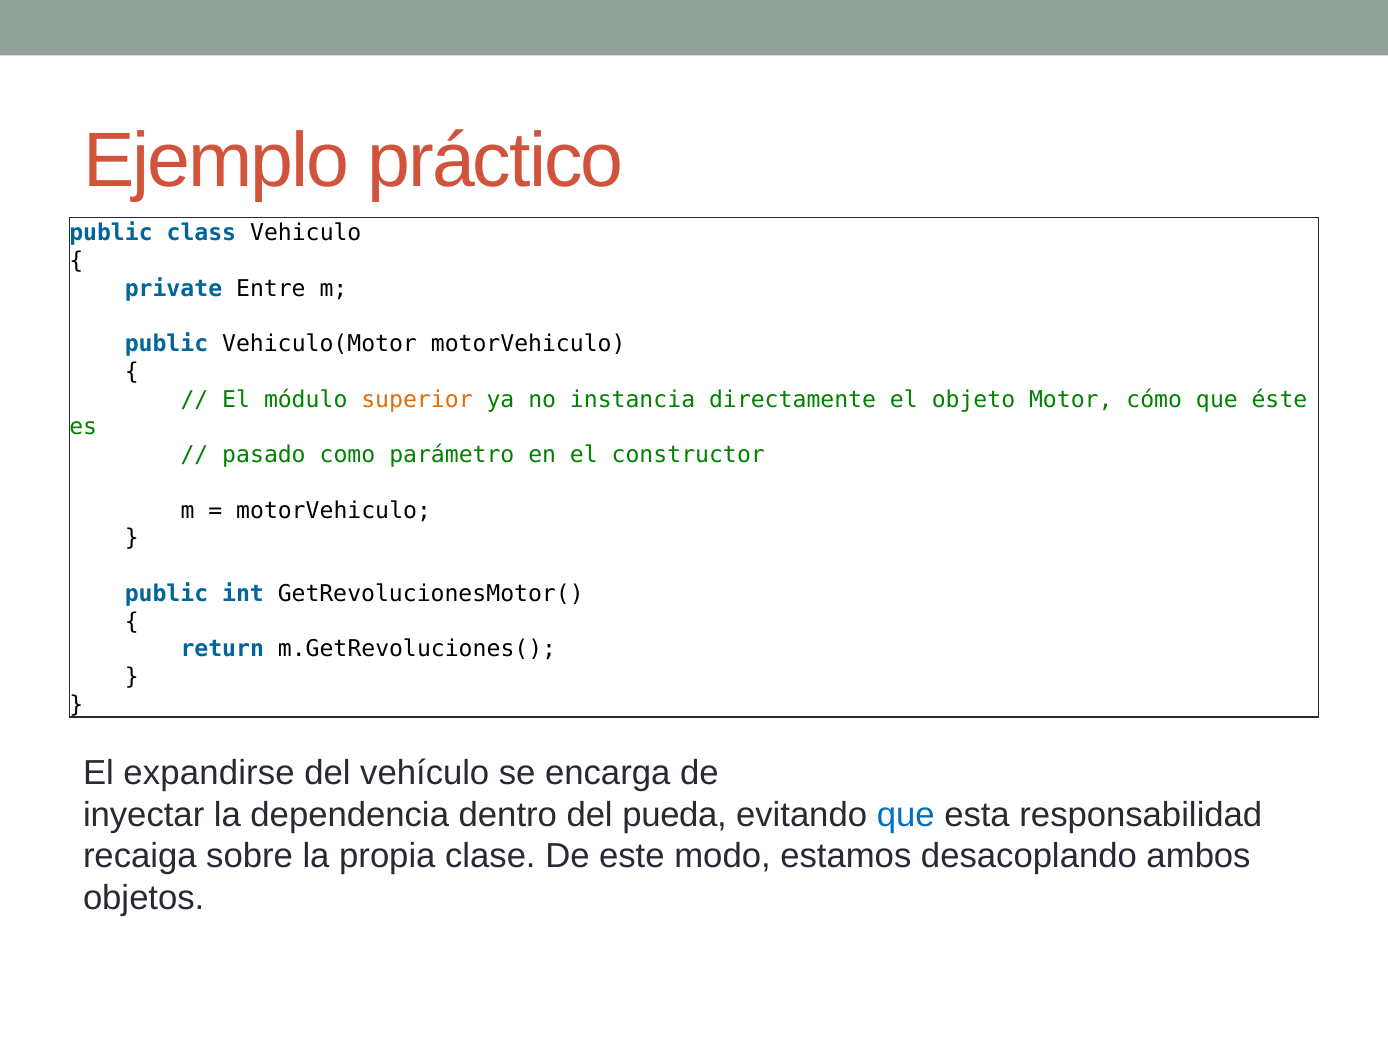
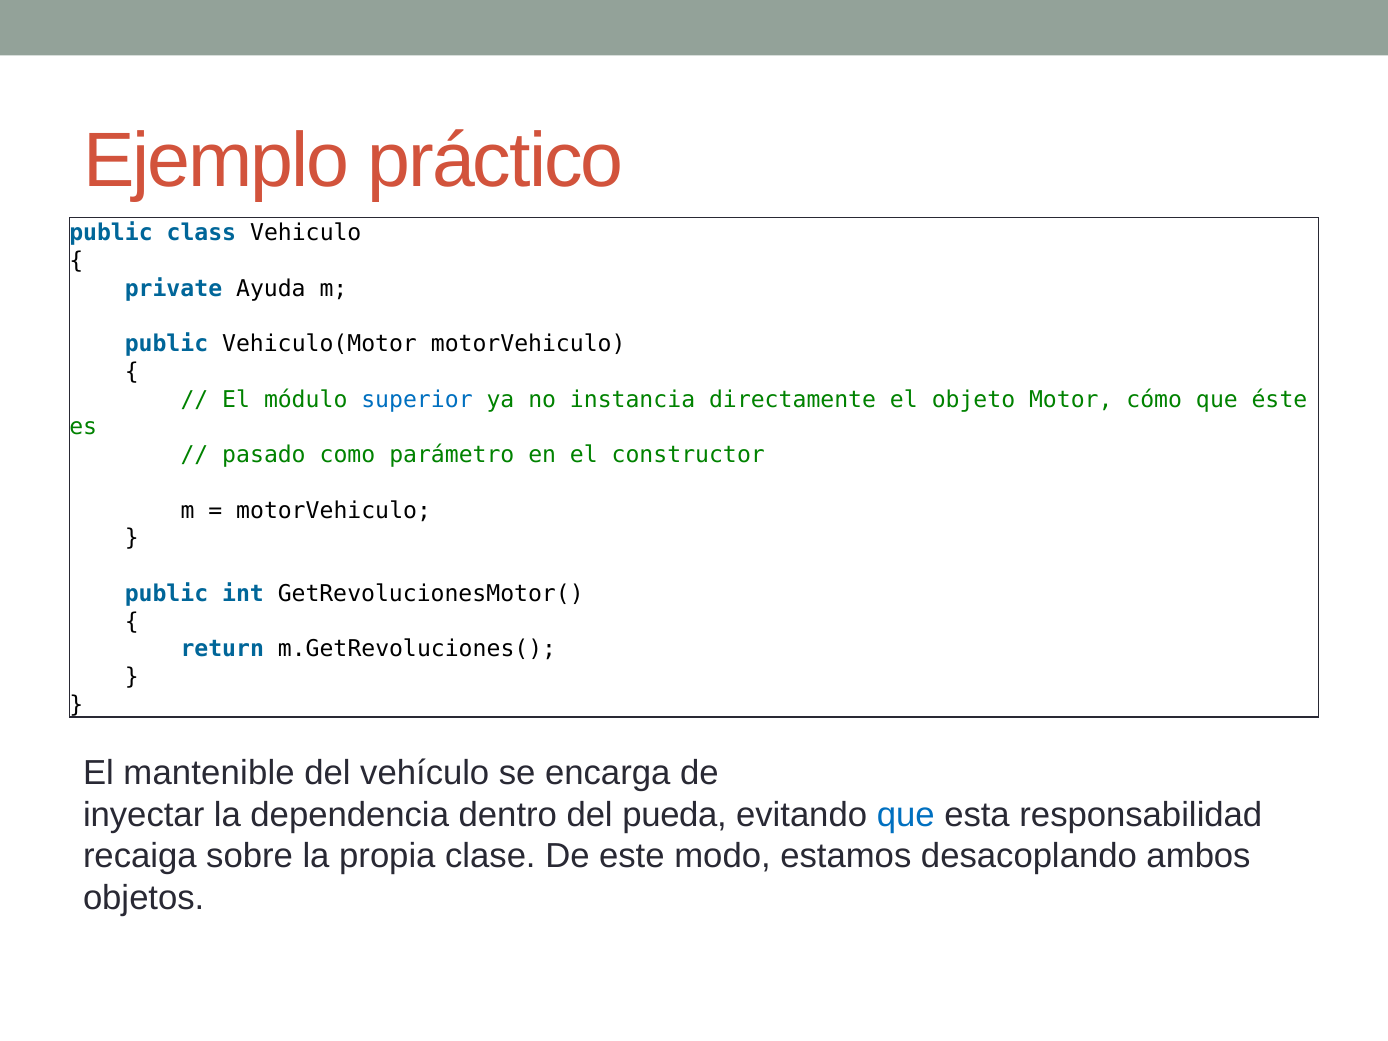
Entre: Entre -> Ayuda (271, 288)
superior colour: orange -> blue (417, 399)
expandirse: expandirse -> mantenible (209, 773)
